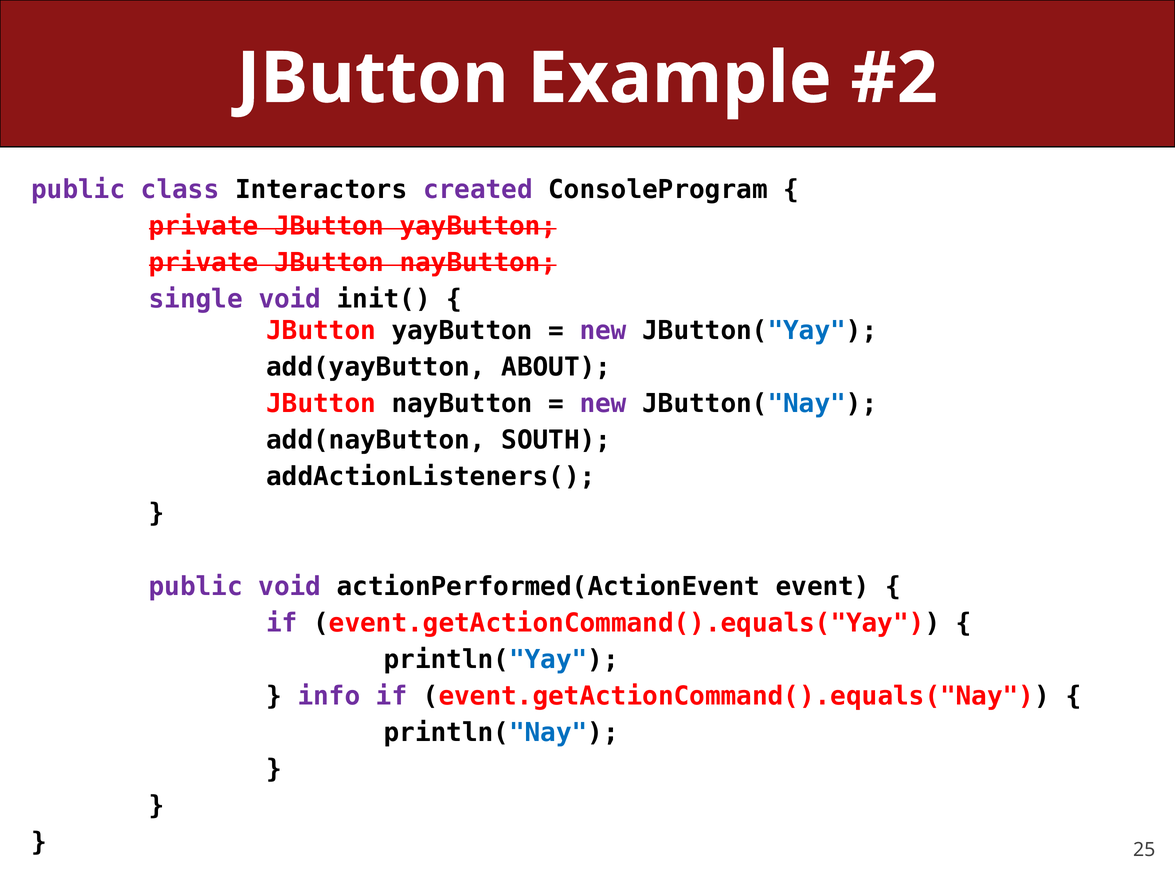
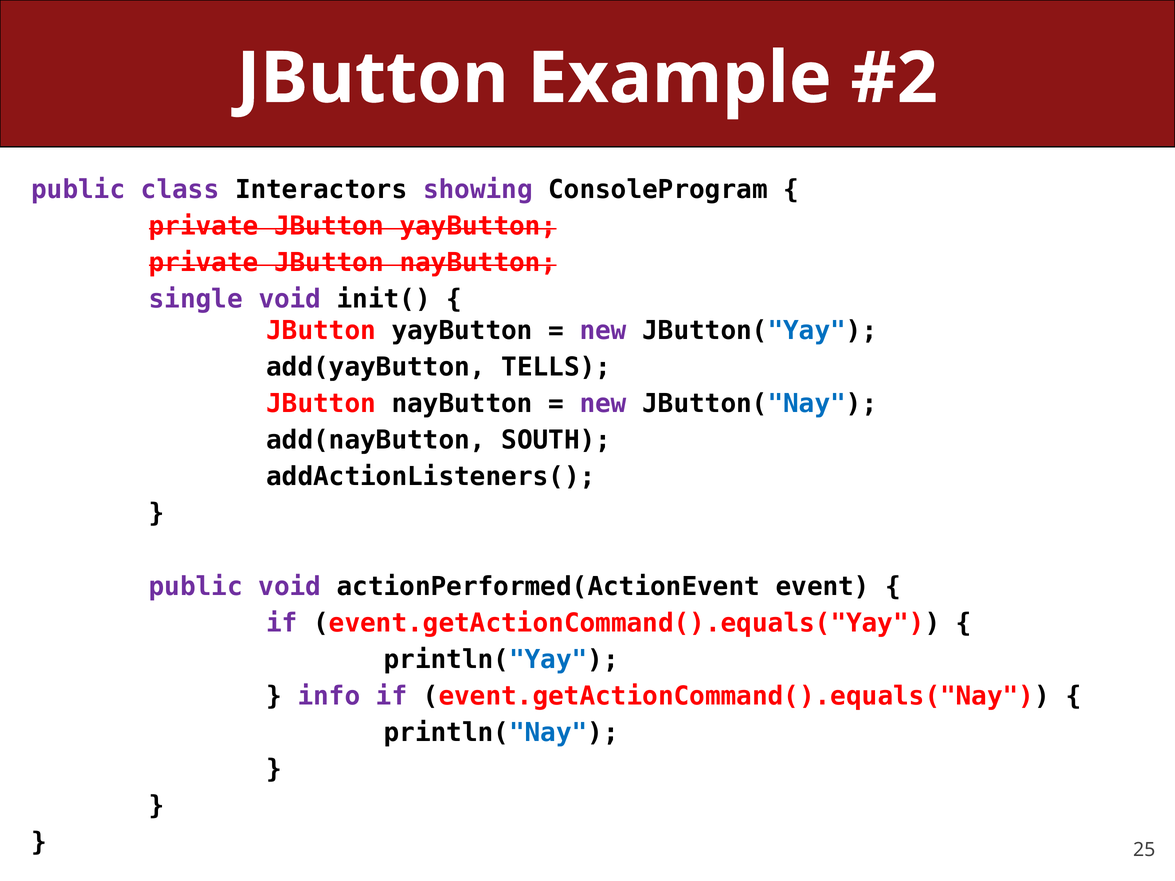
created: created -> showing (478, 190)
ABOUT: ABOUT -> TELLS (556, 367)
